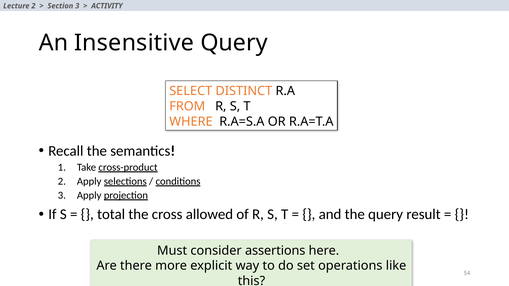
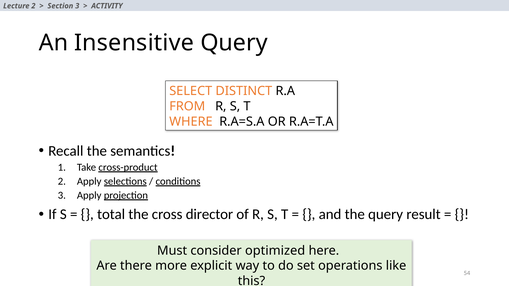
allowed: allowed -> director (209, 215)
assertions: assertions -> optimized (275, 251)
